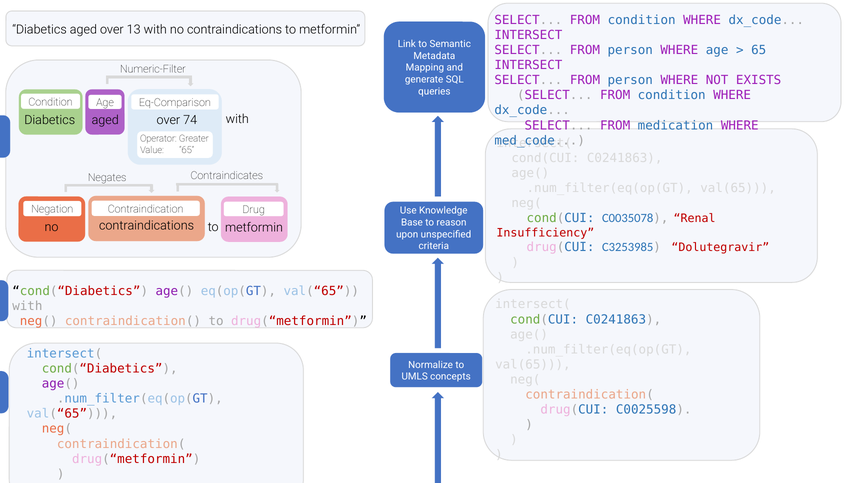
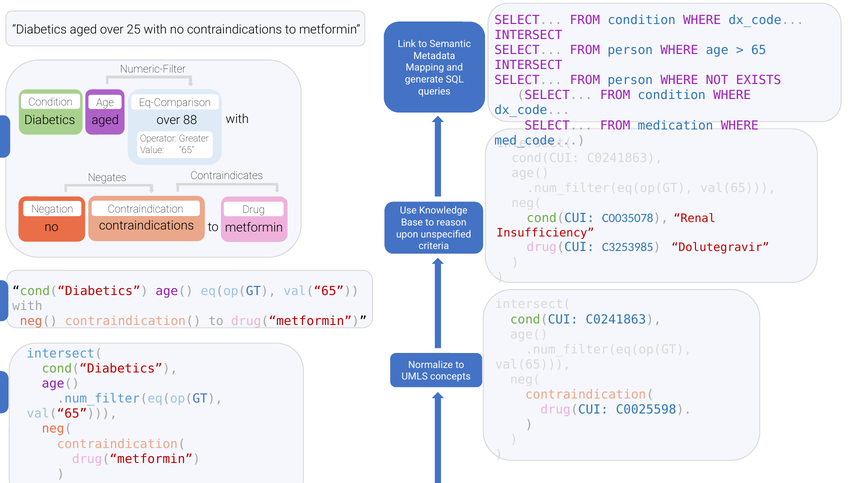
13: 13 -> 25 (134, 30)
74: 74 -> 88 (190, 120)
